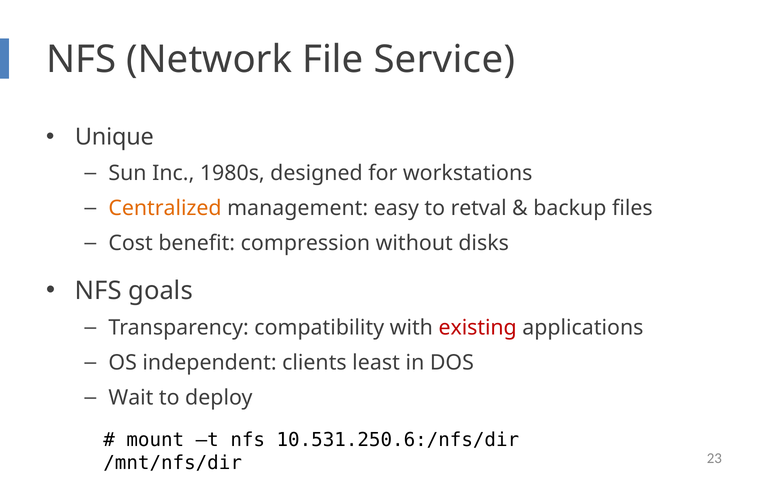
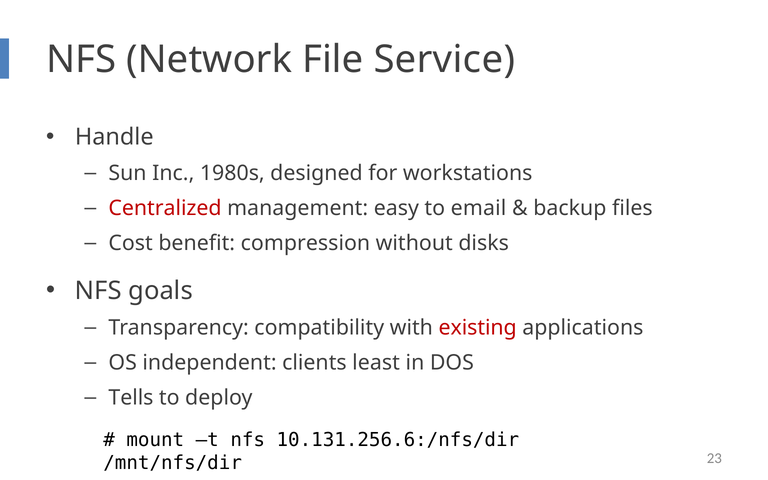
Unique: Unique -> Handle (114, 137)
Centralized colour: orange -> red (165, 208)
retval: retval -> email (479, 208)
Wait: Wait -> Tells (131, 398)
10.531.250.6:/nfs/dir: 10.531.250.6:/nfs/dir -> 10.131.256.6:/nfs/dir (398, 440)
